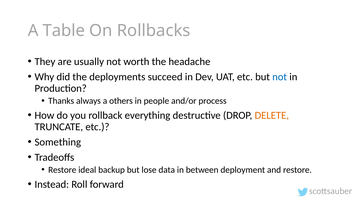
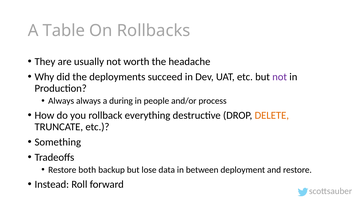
not colour: blue -> purple (280, 77)
Thanks: Thanks -> Always (61, 101)
others: others -> during (121, 101)
ideal: ideal -> both (87, 170)
